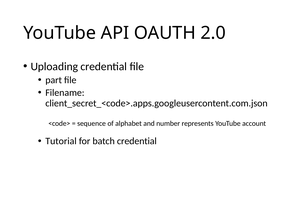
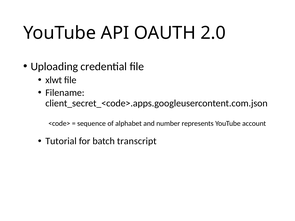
part: part -> xlwt (54, 80)
batch credential: credential -> transcript (137, 141)
